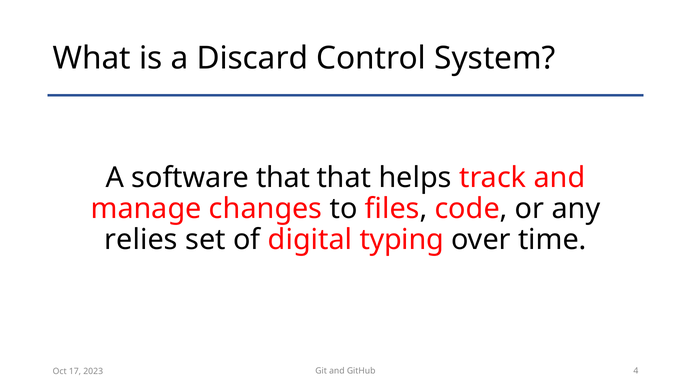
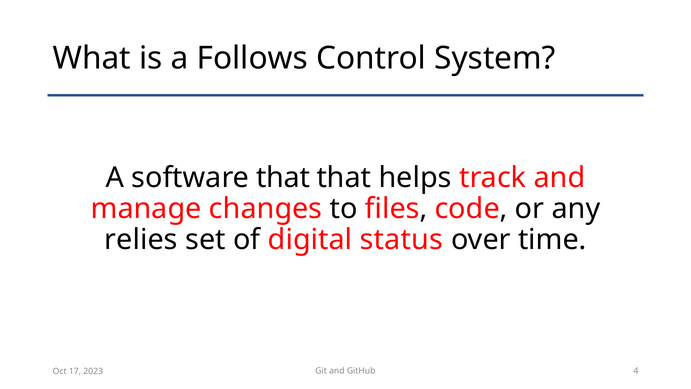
Discard: Discard -> Follows (252, 58)
typing: typing -> status (401, 240)
